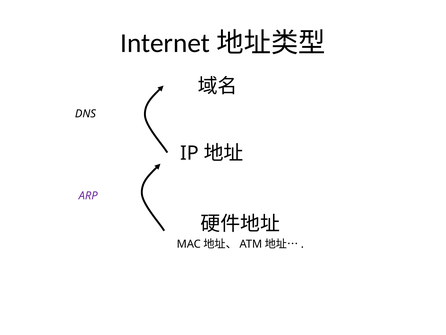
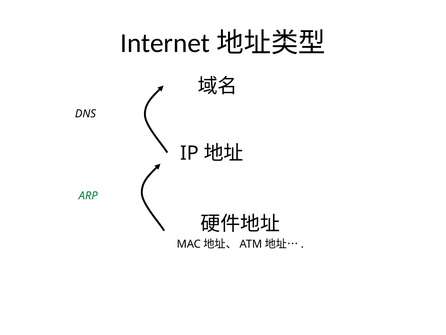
ARP colour: purple -> green (88, 195)
